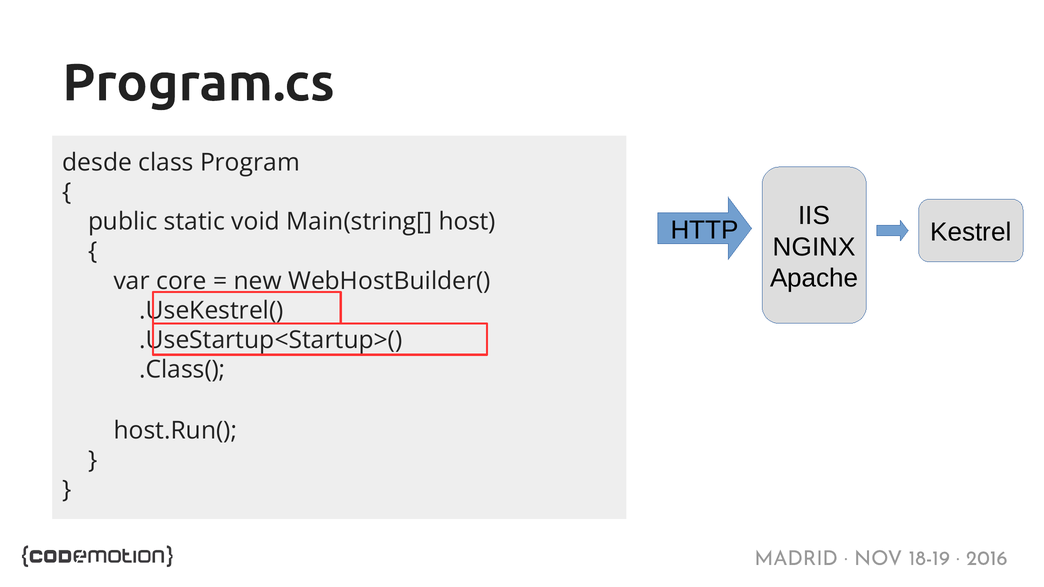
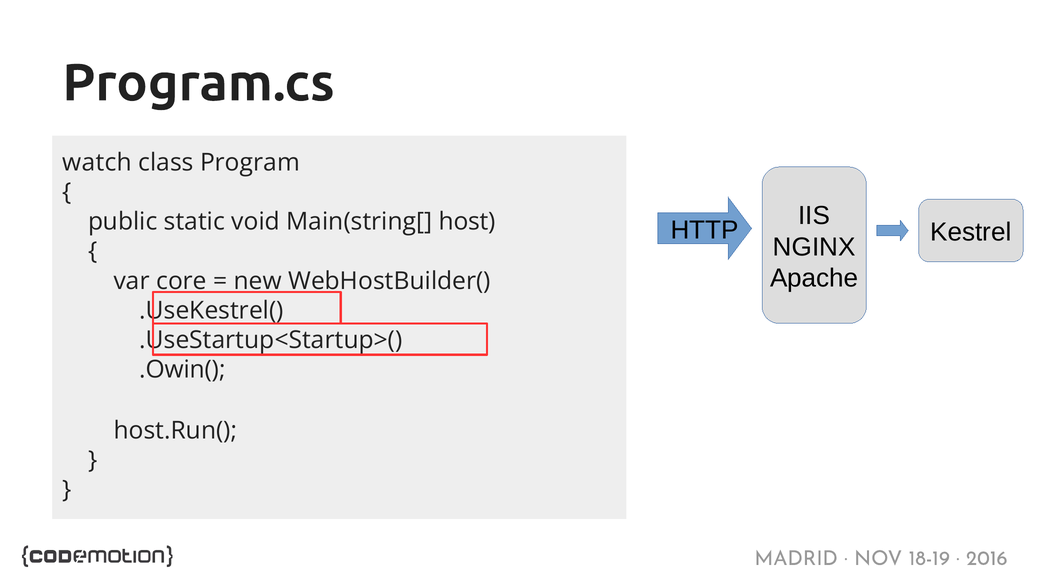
desde: desde -> watch (97, 163)
.Class(: .Class( -> .Owin( (182, 370)
